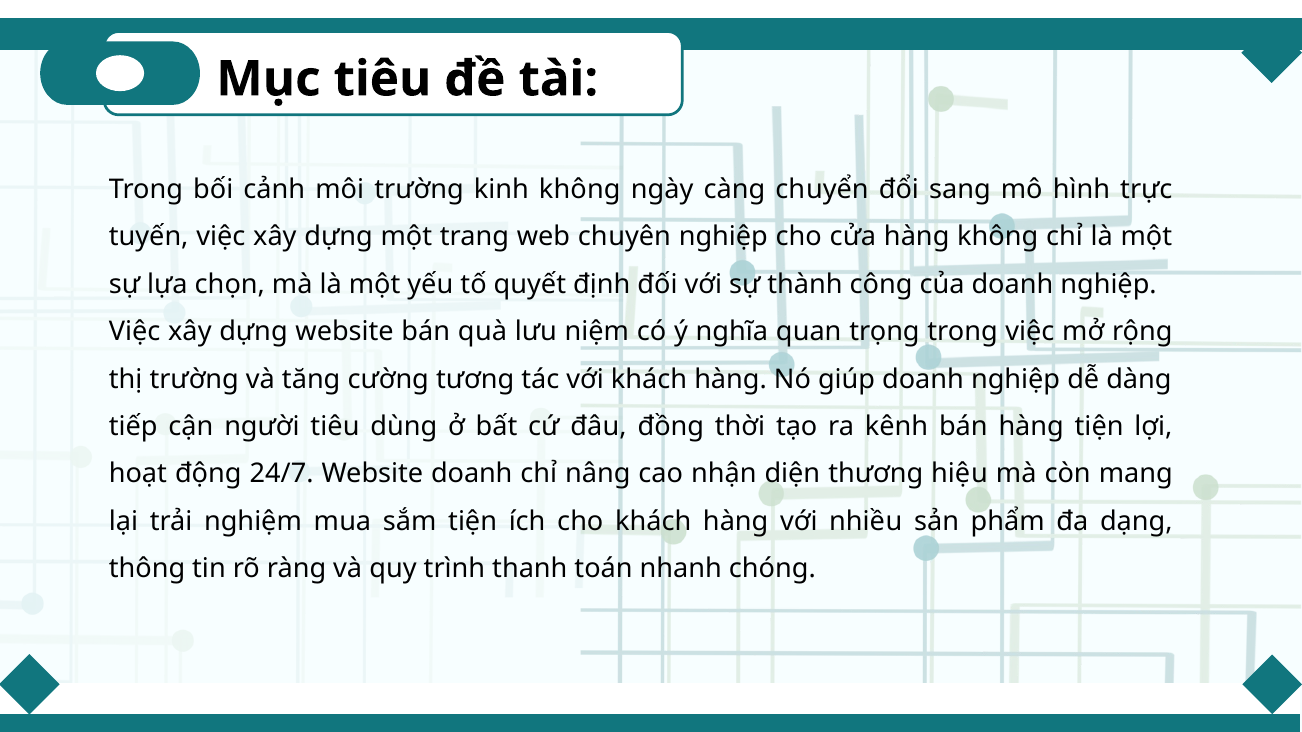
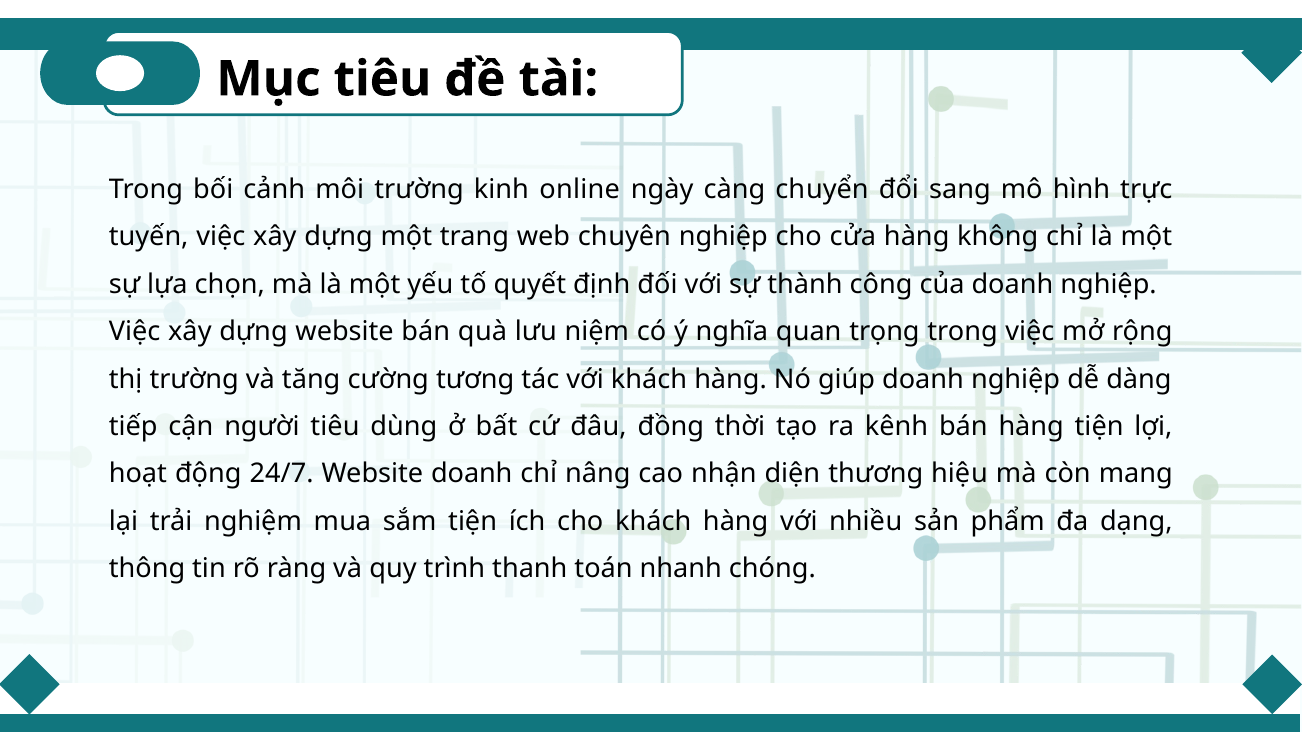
kinh không: không -> online (580, 189)
